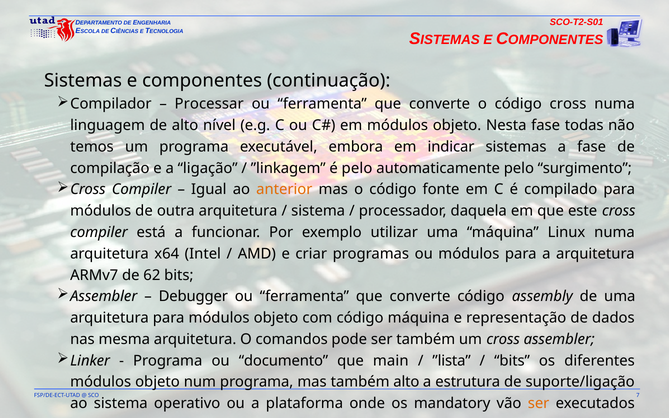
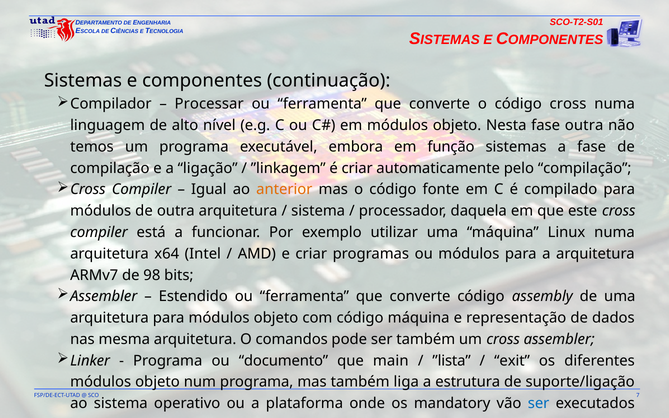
fase todas: todas -> outra (584, 125)
indicar: indicar -> função (451, 147)
é pelo: pelo -> criar (357, 168)
pelo surgimento: surgimento -> compilação (585, 168)
62: 62 -> 98 (152, 275)
Debugger: Debugger -> Estendido (193, 297)
bits: bits -> exit (512, 361)
também alto: alto -> liga (406, 382)
ser colour: orange -> blue (539, 404)
